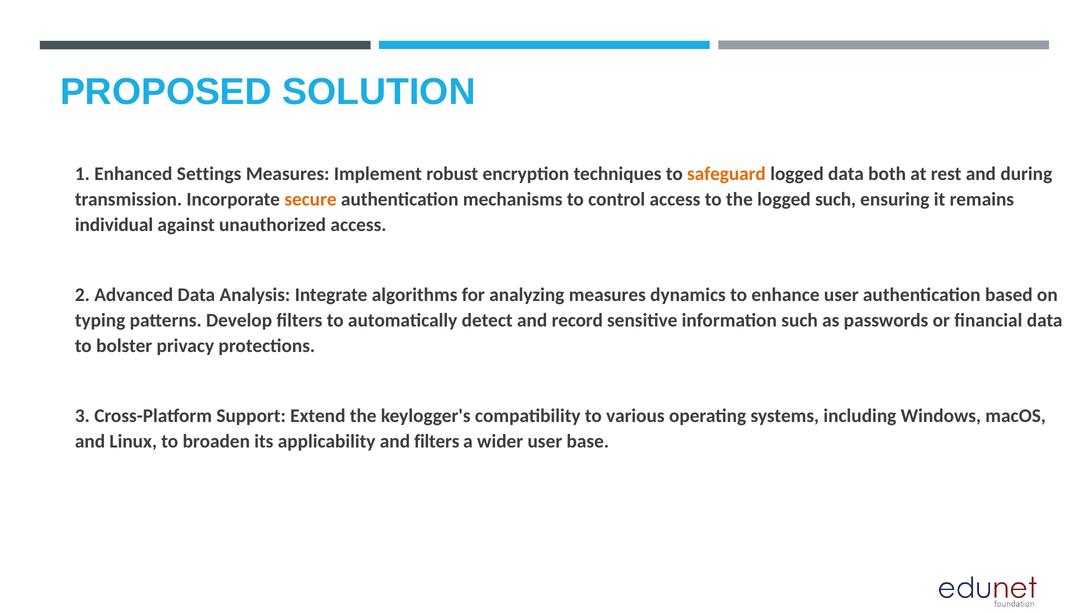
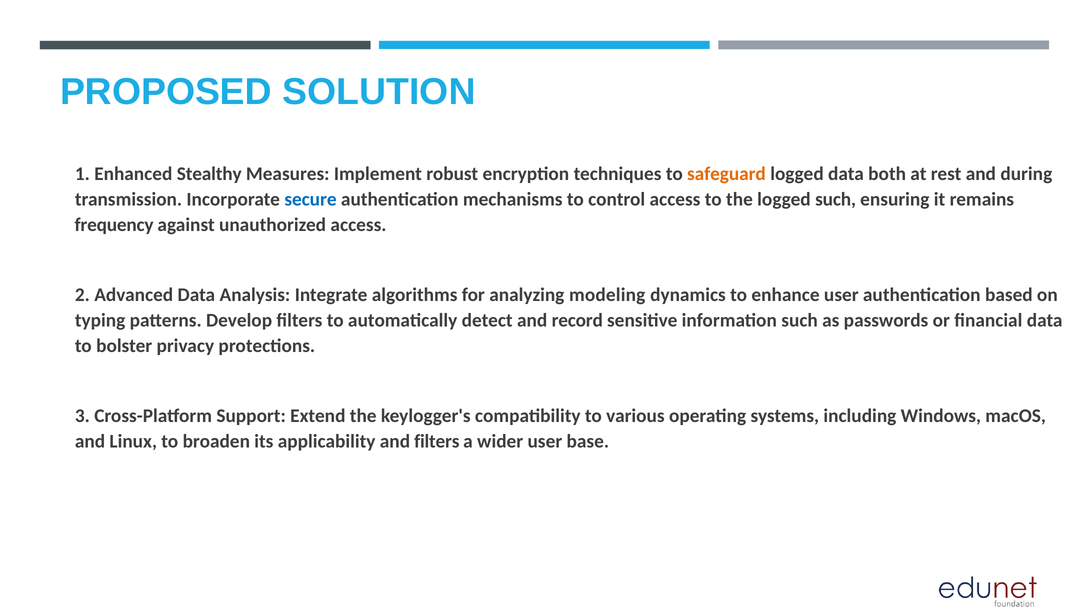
Settings: Settings -> Stealthy (209, 174)
secure colour: orange -> blue (310, 199)
individual: individual -> frequency (114, 225)
analyzing measures: measures -> modeling (607, 295)
